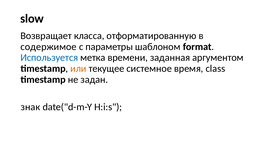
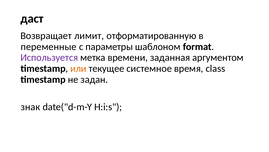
slow: slow -> даст (32, 19)
класса: класса -> лимит (89, 36)
содержимое: содержимое -> переменные (49, 46)
Используется colour: blue -> purple (49, 57)
